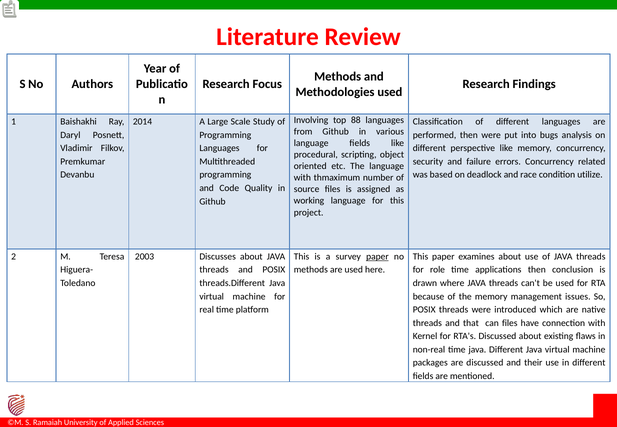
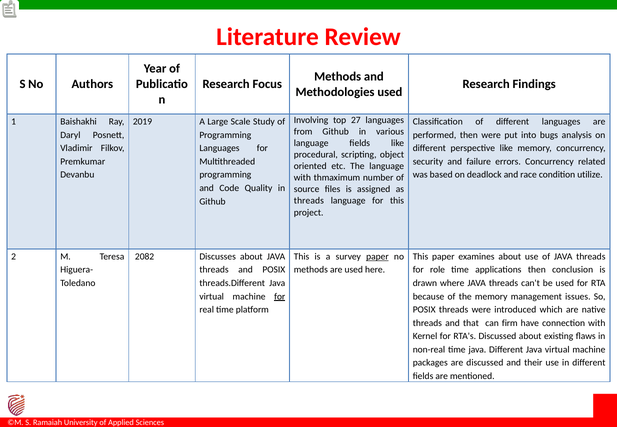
88: 88 -> 27 (356, 120)
2014: 2014 -> 2019 (142, 122)
working: working -> threads (309, 201)
2003: 2003 -> 2082 (145, 257)
for underline: none -> present (280, 297)
can files: files -> firm (510, 323)
